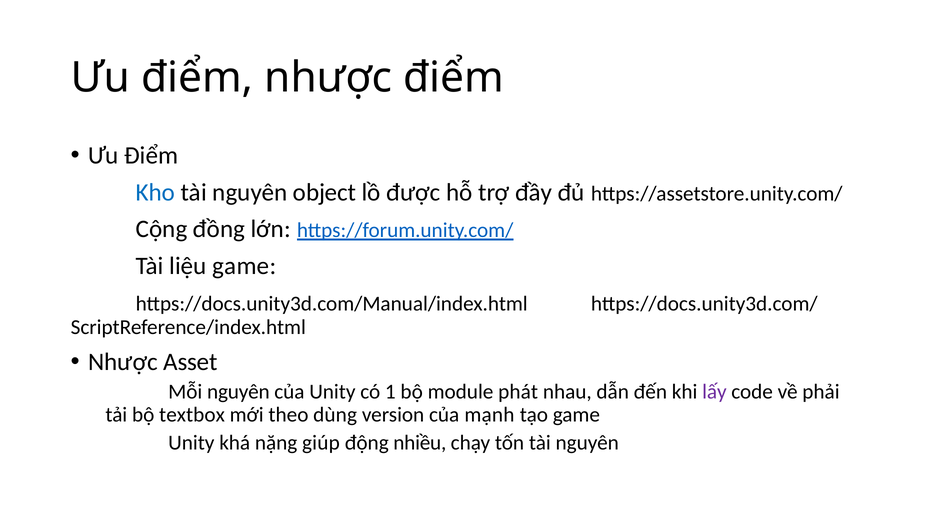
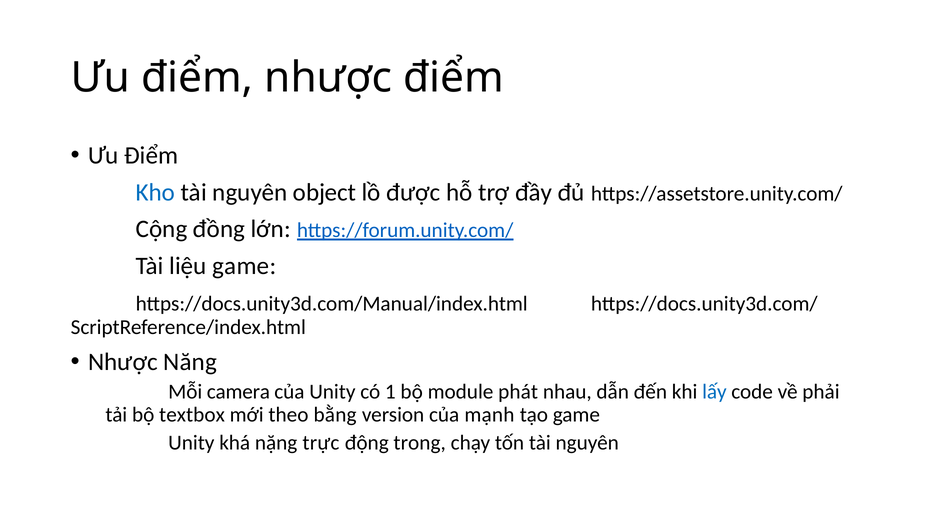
Asset: Asset -> Năng (190, 362)
Mỗi nguyên: nguyên -> camera (238, 392)
lấy colour: purple -> blue (714, 392)
dùng: dùng -> bằng (335, 415)
giúp: giúp -> trực (321, 443)
nhiều: nhiều -> trong (420, 443)
